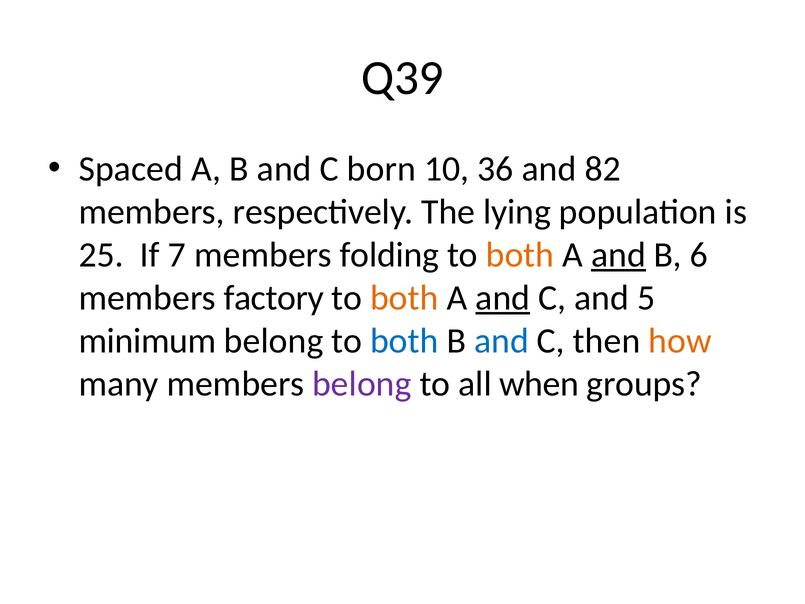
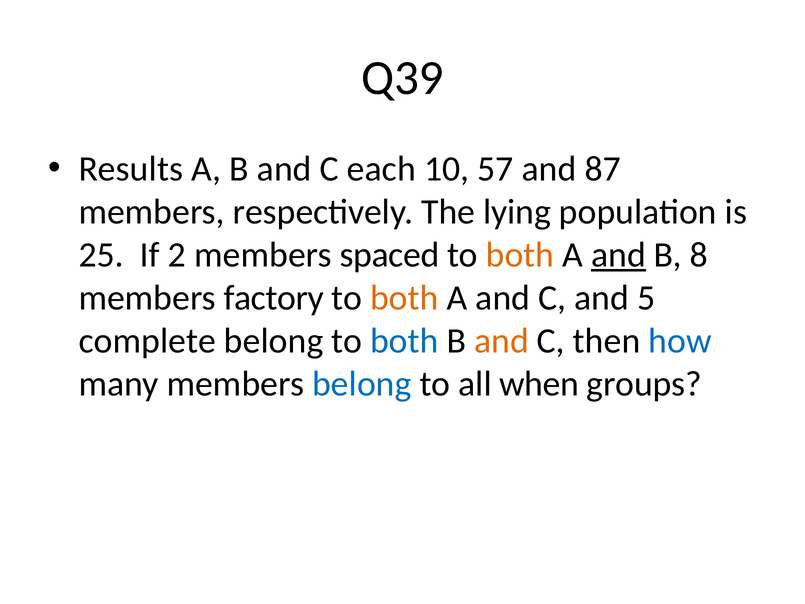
Spaced: Spaced -> Results (131, 169)
born: born -> each (381, 169)
36: 36 -> 57 (495, 169)
82: 82 -> 87 (603, 169)
7: 7 -> 2 (177, 255)
folding: folding -> spaced (390, 255)
6: 6 -> 8 (699, 255)
and underline: present -> none (503, 298)
minimum: minimum -> complete (147, 341)
and colour: blue -> orange (502, 341)
how colour: orange -> blue (680, 341)
belong colour: purple -> blue (362, 384)
